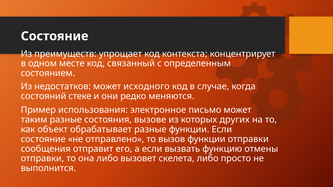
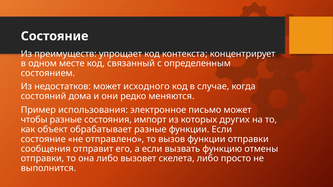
стеке: стеке -> дома (80, 96)
таким: таким -> чтобы (34, 120)
вызове: вызове -> импорт (150, 120)
